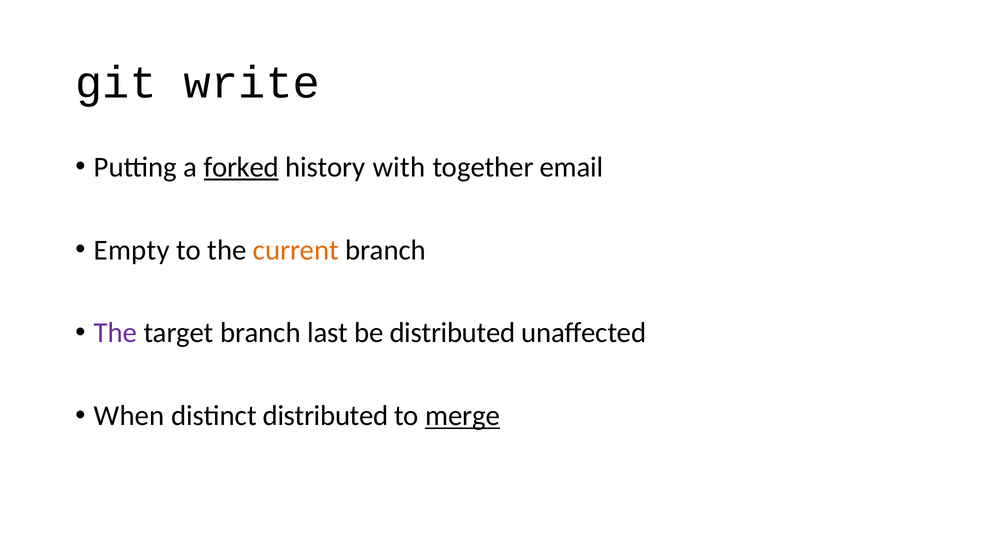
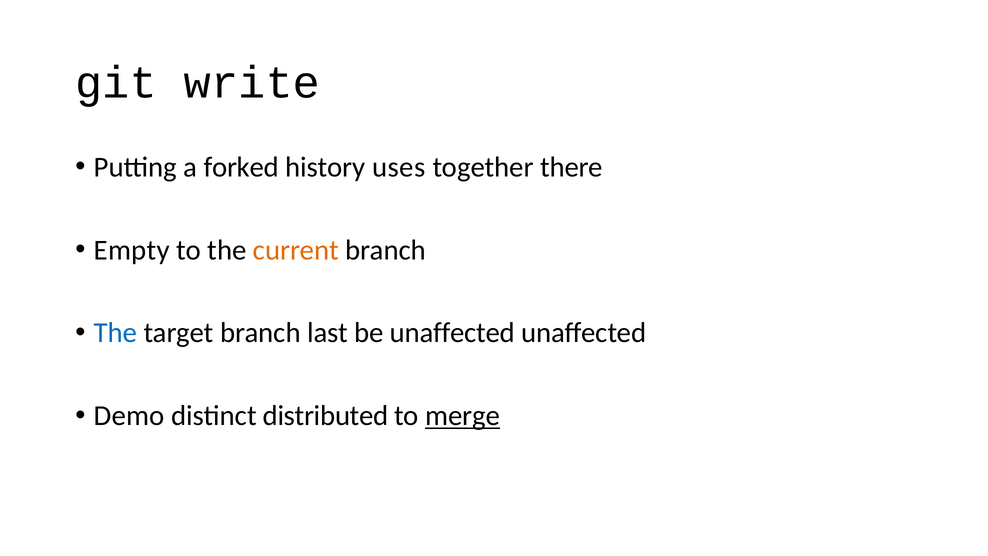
forked underline: present -> none (241, 167)
with: with -> uses (399, 167)
email: email -> there (571, 167)
The colour: purple -> blue (116, 333)
be distributed: distributed -> unaffected (452, 333)
When: When -> Demo (129, 416)
